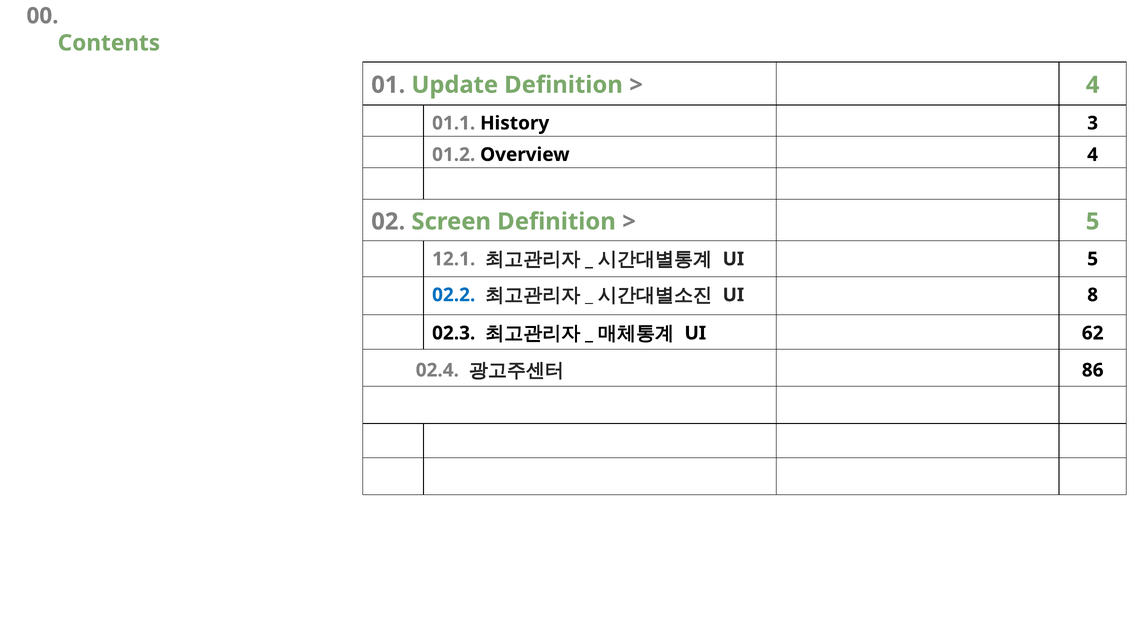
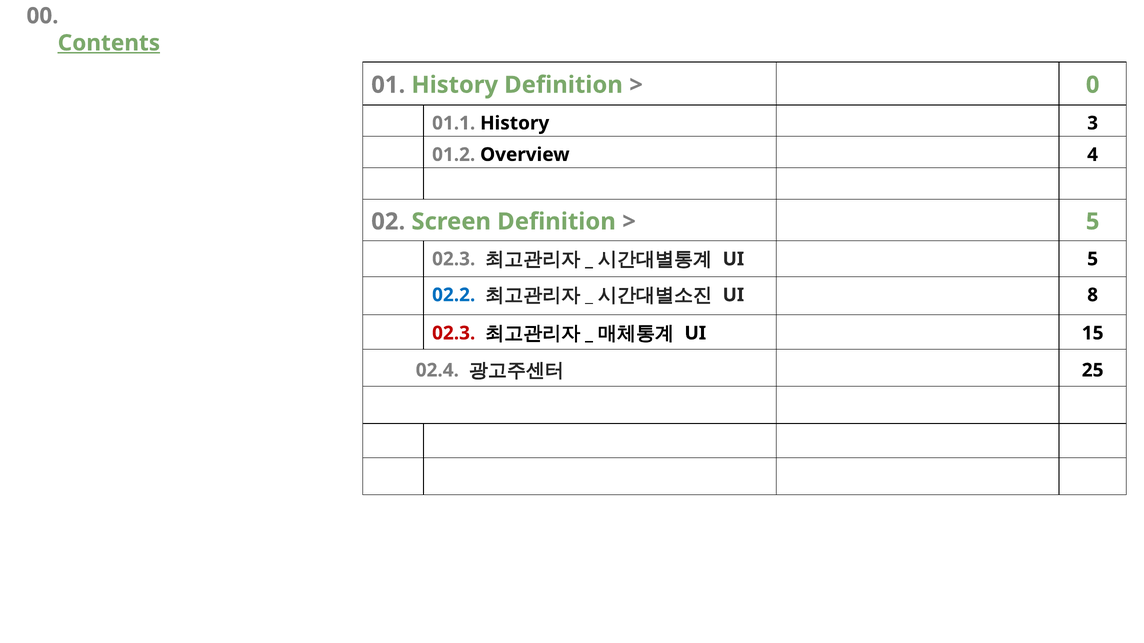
Contents underline: none -> present (109, 43)
01 Update: Update -> History (455, 85)
4: 4 -> 0 (1093, 85)
12.1: 12.1 -> 02.3 (454, 259)
02.3 colour: black -> red (454, 333)
62: 62 -> 15 (1093, 333)
86: 86 -> 25 (1093, 371)
